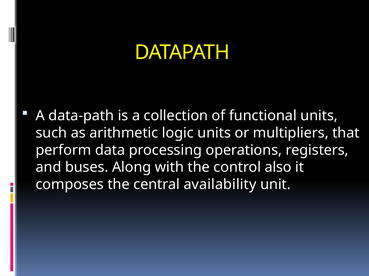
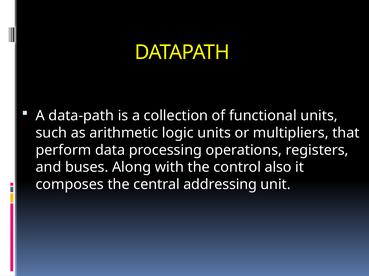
availability: availability -> addressing (220, 185)
